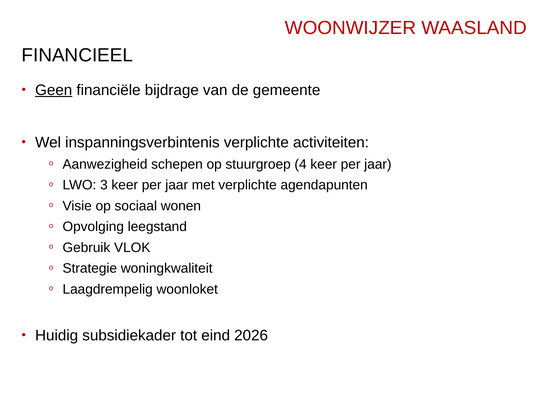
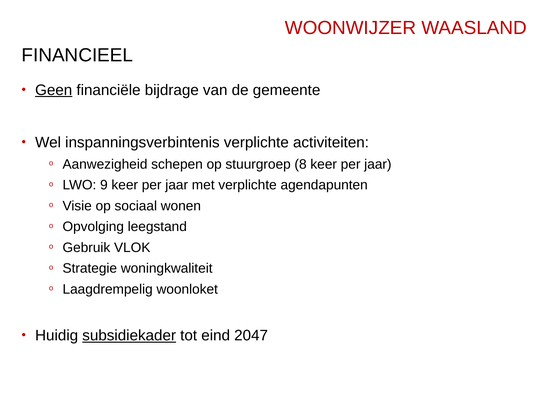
4: 4 -> 8 (301, 164)
3: 3 -> 9 (104, 185)
subsidiekader underline: none -> present (129, 335)
2026: 2026 -> 2047 (251, 335)
